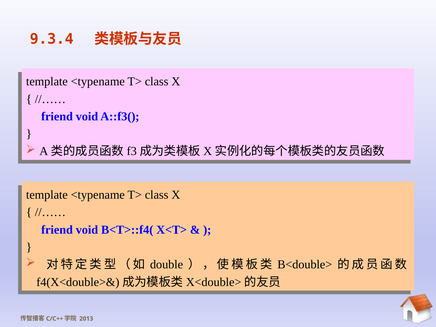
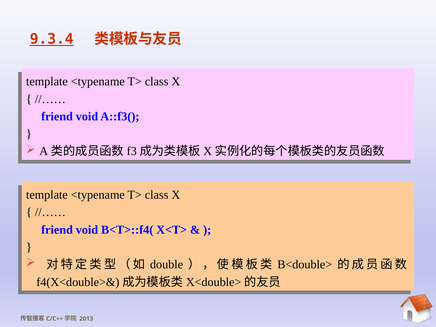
9.3.4 underline: none -> present (52, 39)
